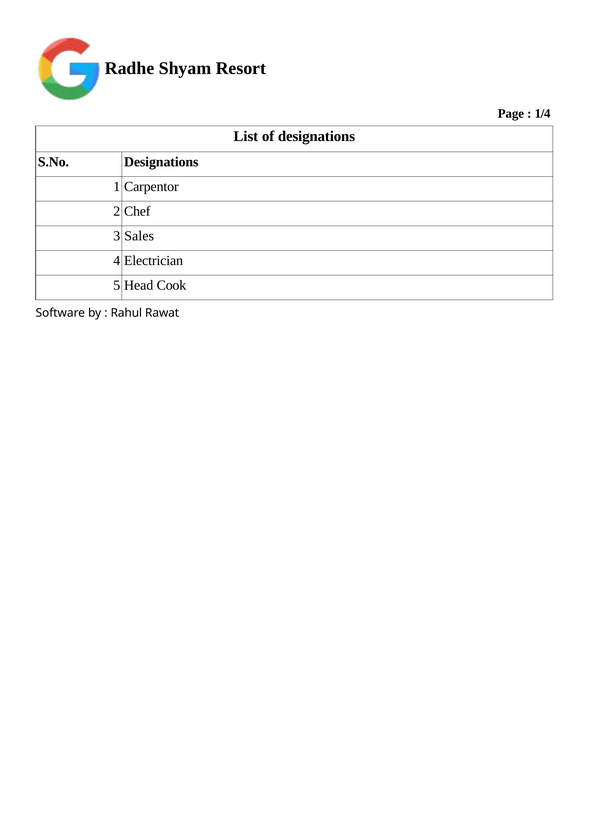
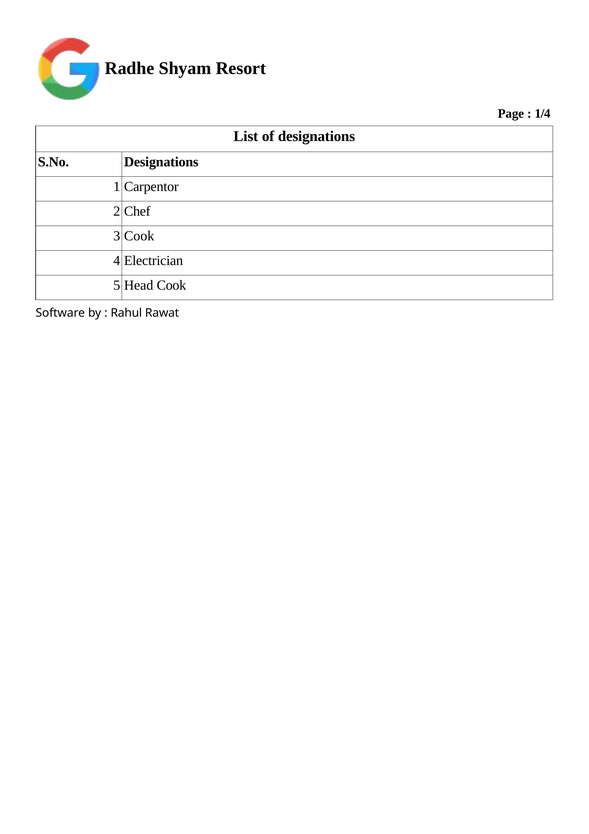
3 Sales: Sales -> Cook (139, 236)
